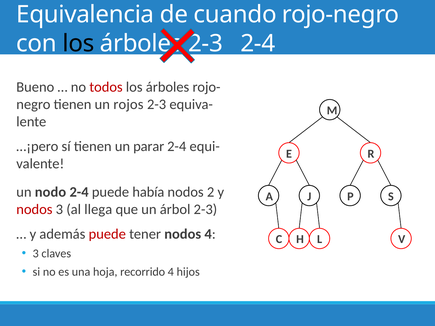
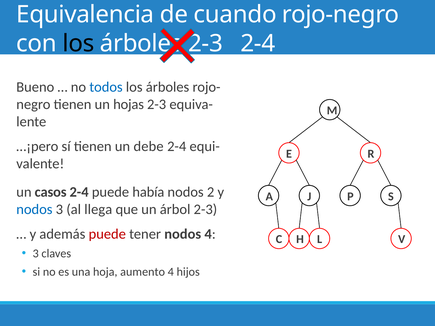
todos colour: red -> blue (106, 87)
rojos: rojos -> hojas (129, 105)
parar: parar -> debe (149, 147)
nodo: nodo -> casos (51, 192)
nodos colour: red -> blue (34, 210)
recorrido: recorrido -> aumento (143, 272)
